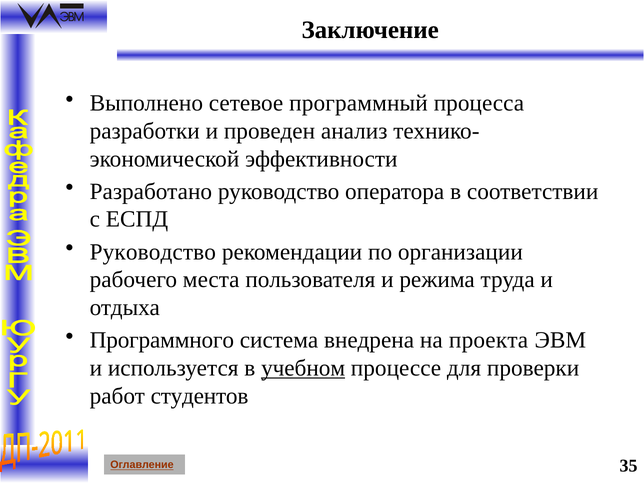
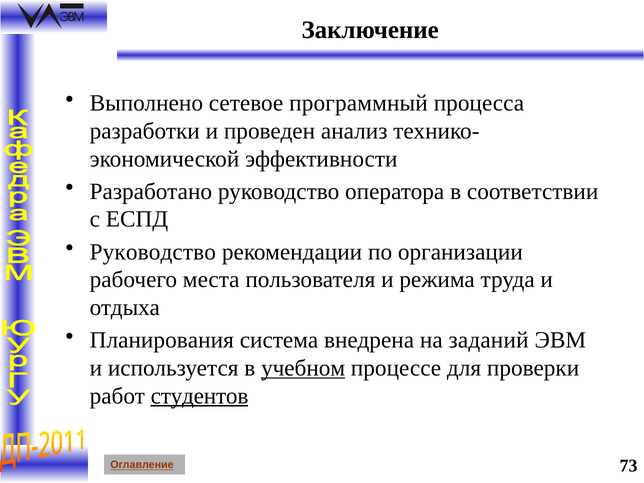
Программного: Программного -> Планирования (162, 340)
проекта: проекта -> заданий (489, 340)
студентов underline: none -> present (200, 396)
35: 35 -> 73 (629, 466)
